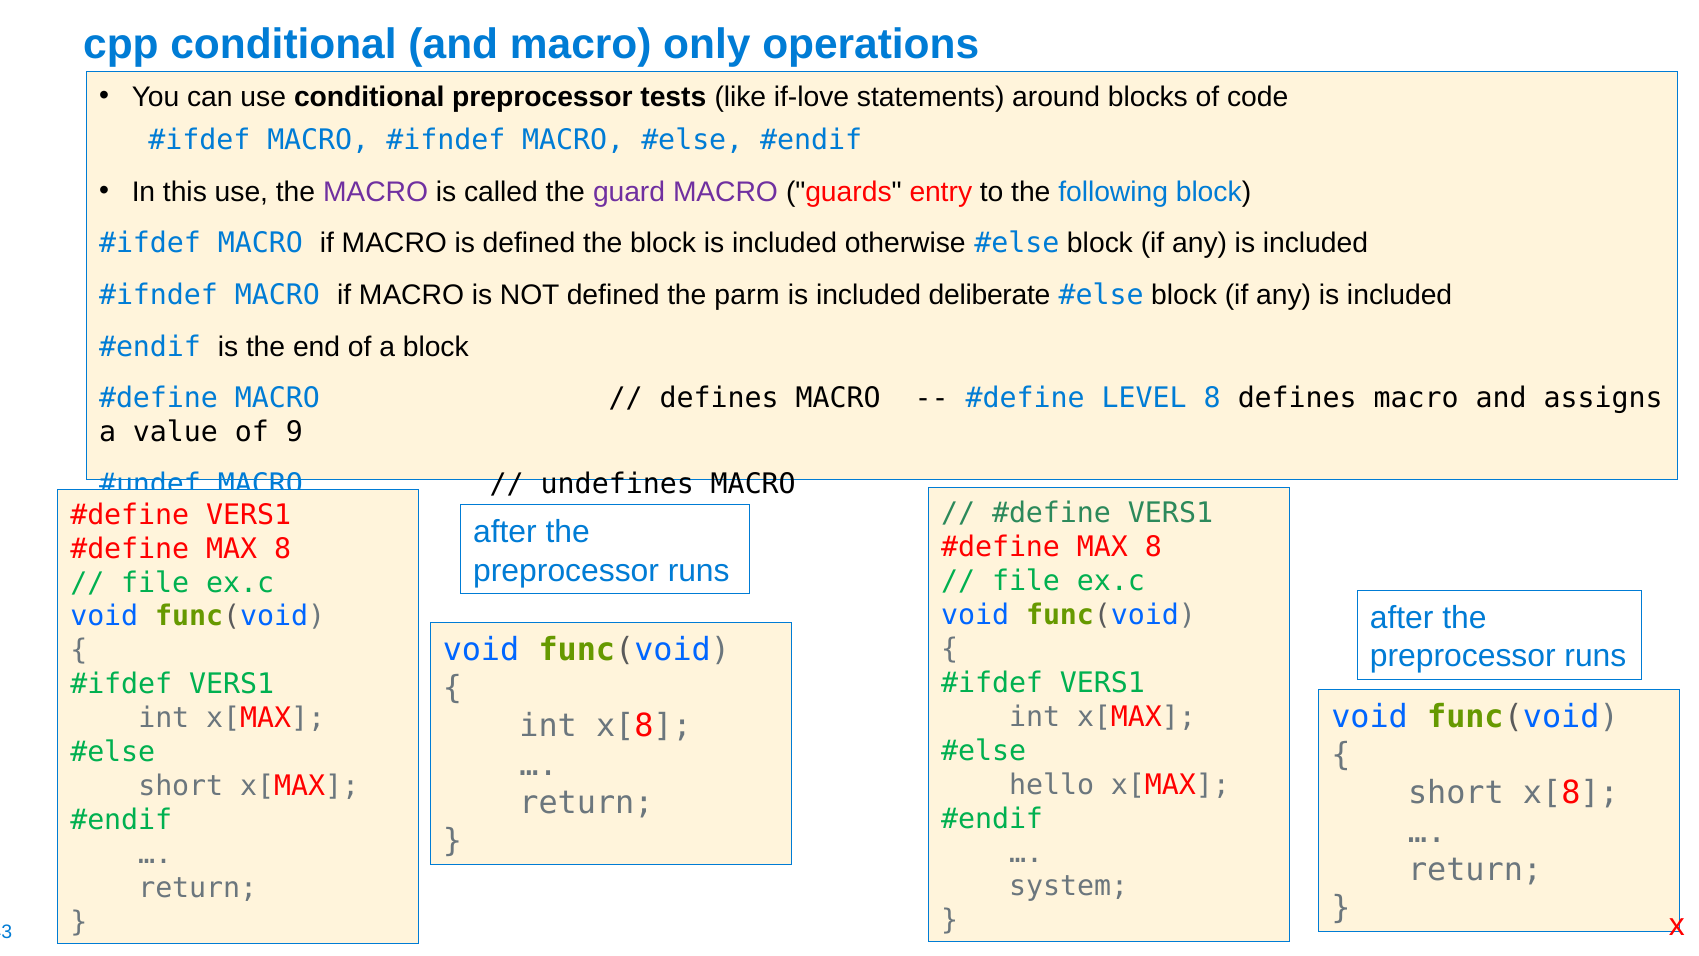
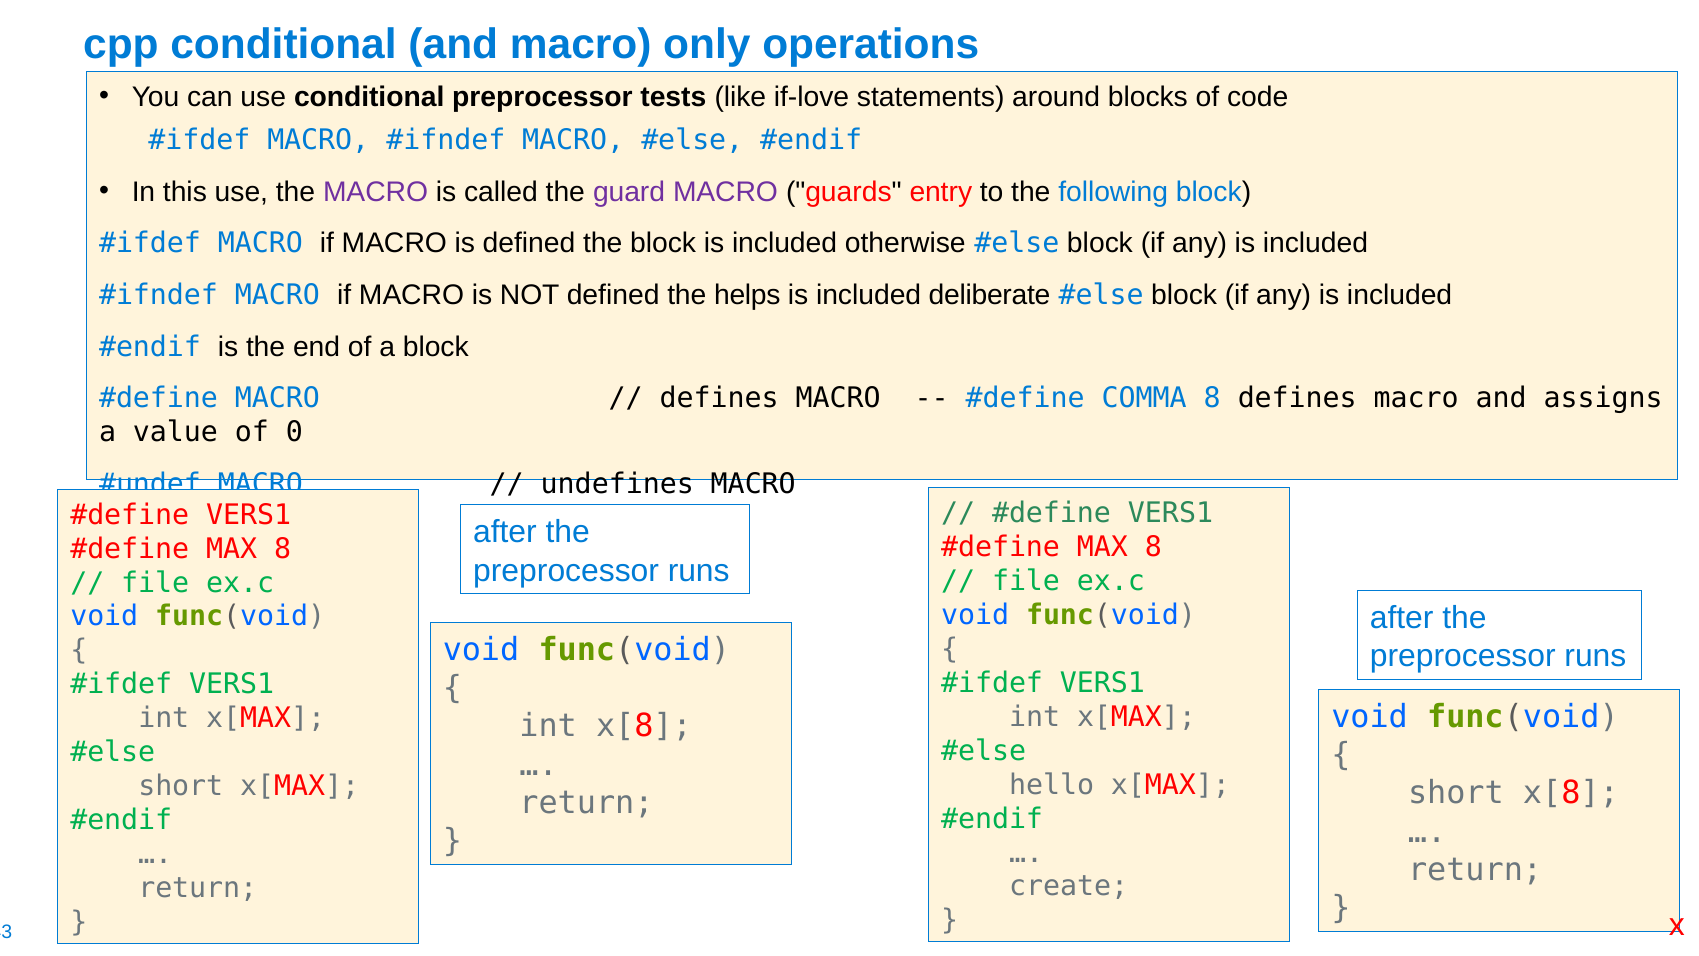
parm: parm -> helps (747, 295)
LEVEL: LEVEL -> COMMA (1144, 398)
9: 9 -> 0 (294, 432)
system: system -> create (1069, 886)
